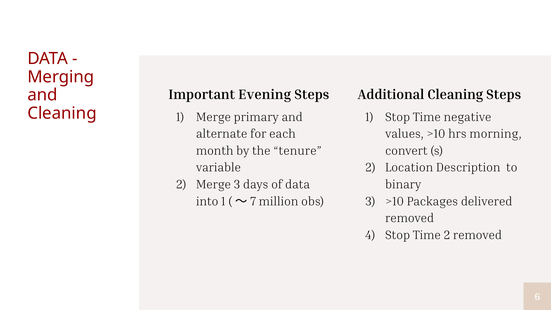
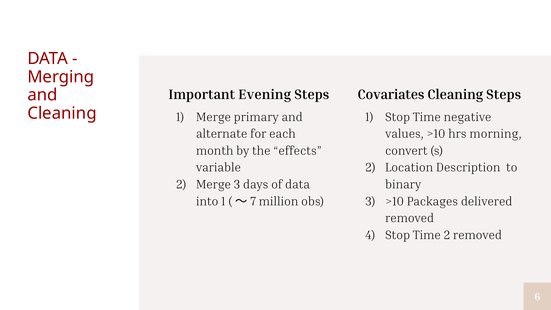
Additional: Additional -> Covariates (391, 95)
tenure: tenure -> effects (298, 151)
